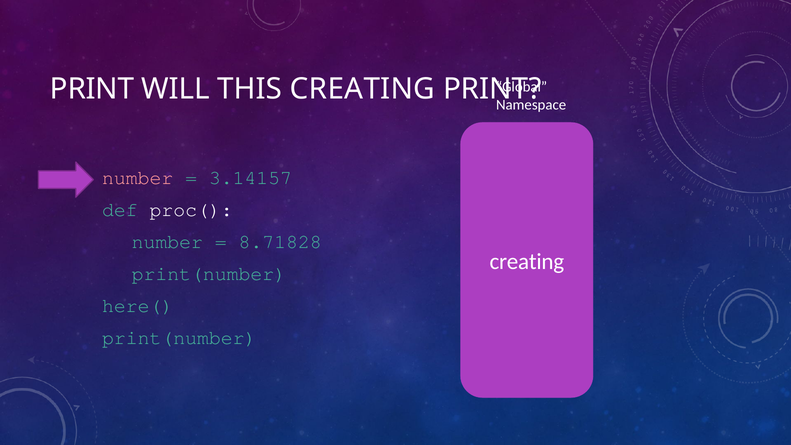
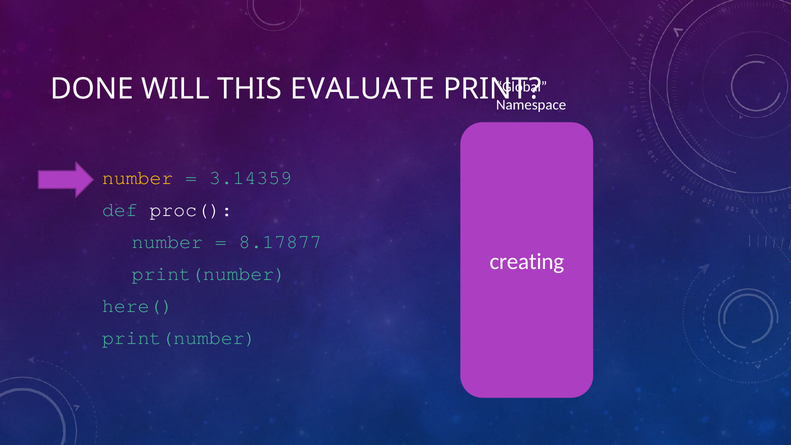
PRINT: PRINT -> DONE (92, 89)
THIS CREATING: CREATING -> EVALUATE (362, 89)
number colour: pink -> yellow (138, 178)
3.14157: 3.14157 -> 3.14359 (250, 178)
8.71828: 8.71828 -> 8.17877 (280, 242)
